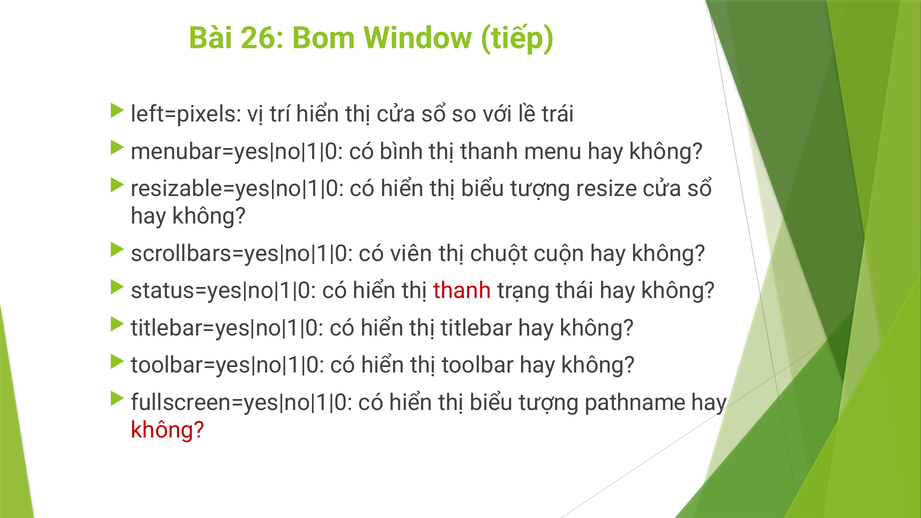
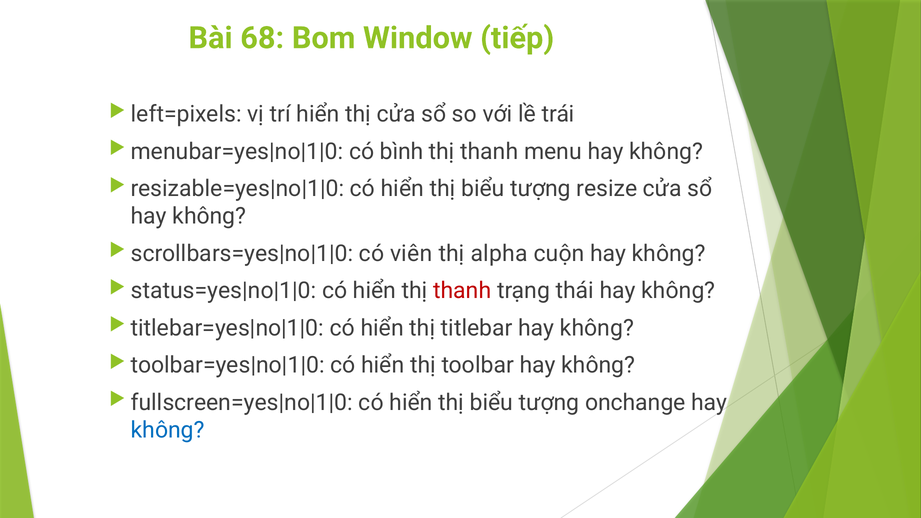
26: 26 -> 68 (262, 38)
chuột: chuột -> alpha (499, 254)
pathname: pathname -> onchange (635, 403)
không colour: red -> blue (168, 430)
